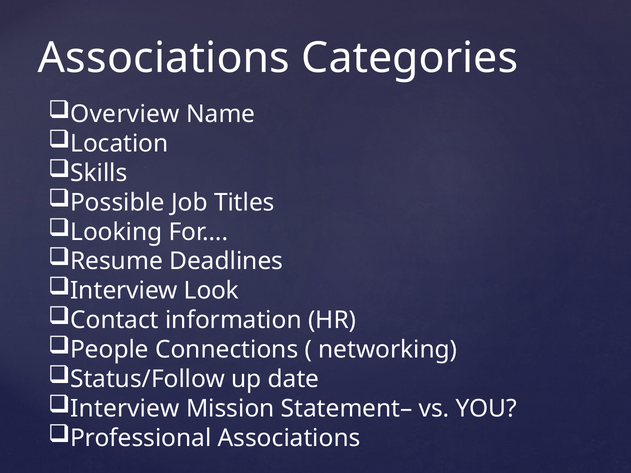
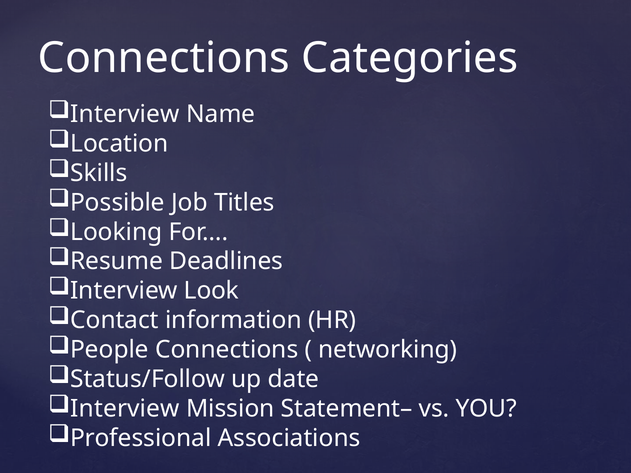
Associations: Associations -> Connections (164, 58)
Overview: Overview -> Interview (125, 114)
